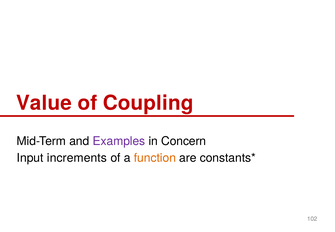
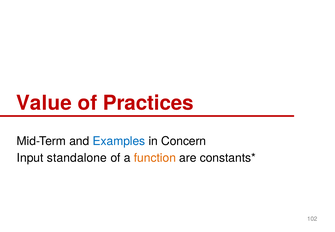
Coupling: Coupling -> Practices (148, 103)
Examples colour: purple -> blue (119, 141)
increments: increments -> standalone (77, 158)
